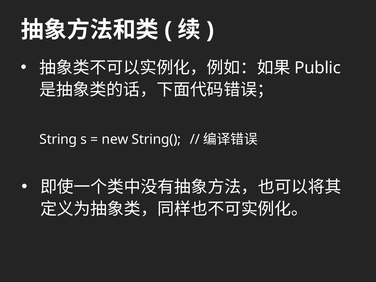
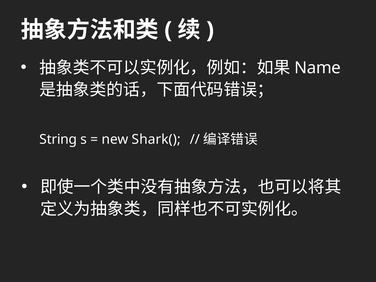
Public: Public -> Name (318, 68)
String(: String( -> Shark( (156, 139)
